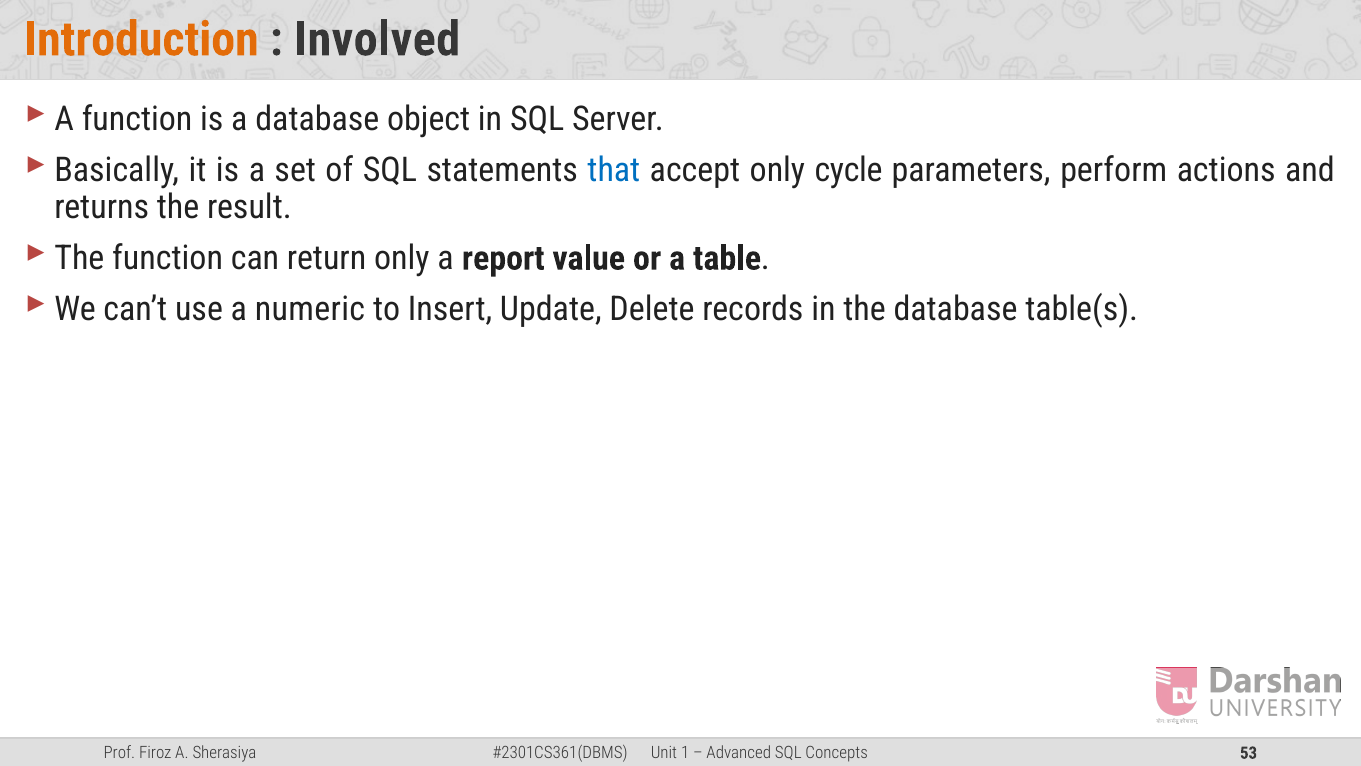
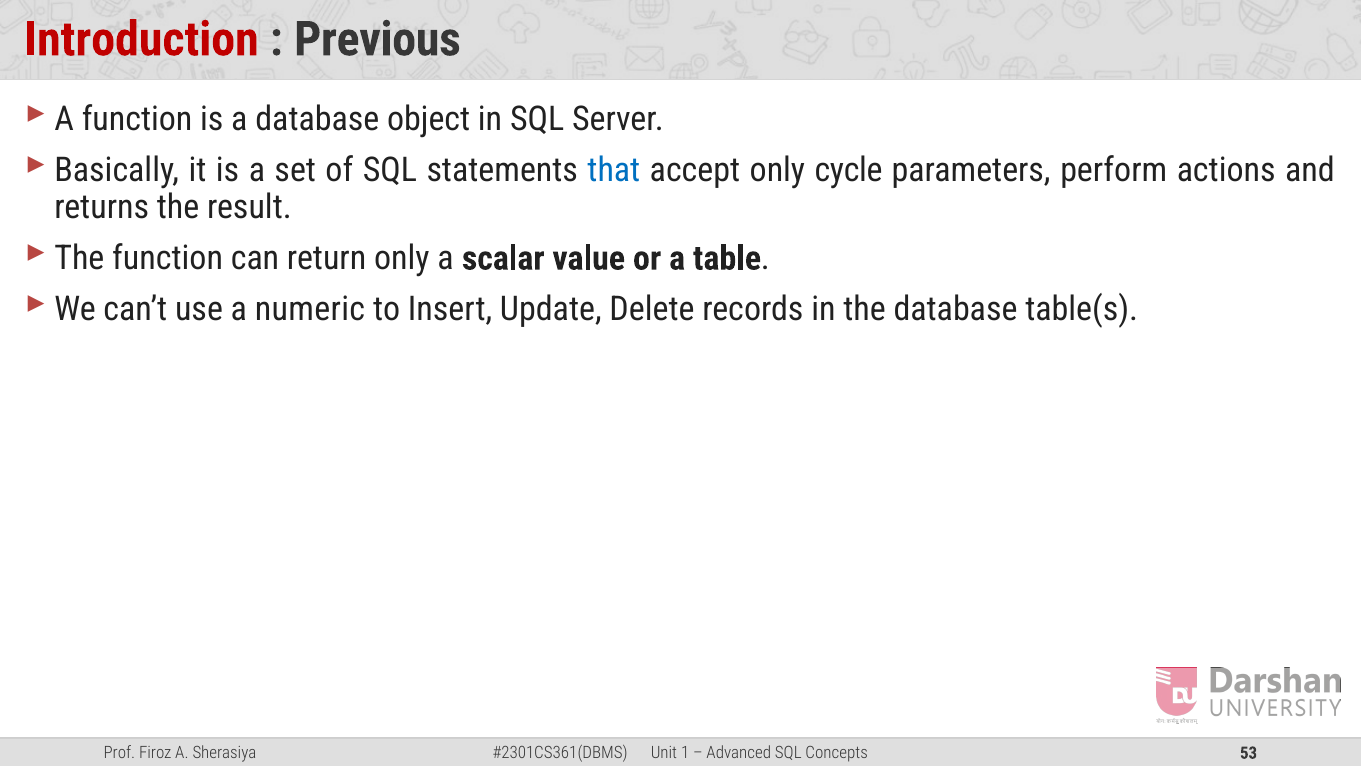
Introduction colour: orange -> red (141, 39)
Involved: Involved -> Previous (377, 39)
report: report -> scalar (503, 258)
